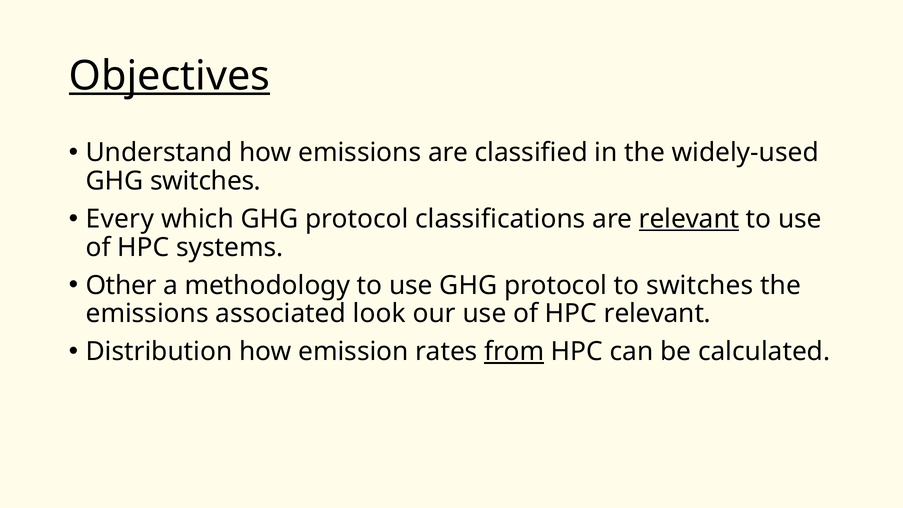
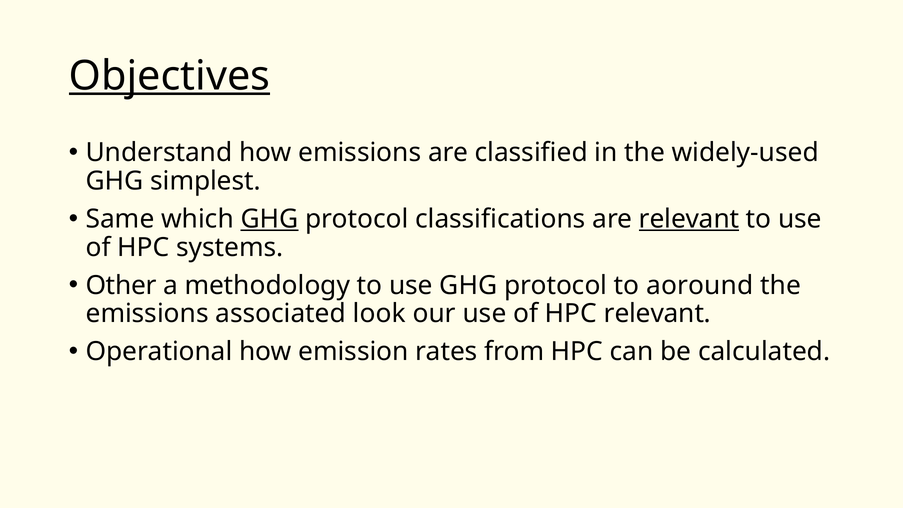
GHG switches: switches -> simplest (205, 181)
Every: Every -> Same (120, 219)
GHG underline: none -> present (270, 219)
to switches: switches -> aoround (700, 285)
Distribution: Distribution -> Operational (159, 352)
from underline: present -> none (514, 352)
